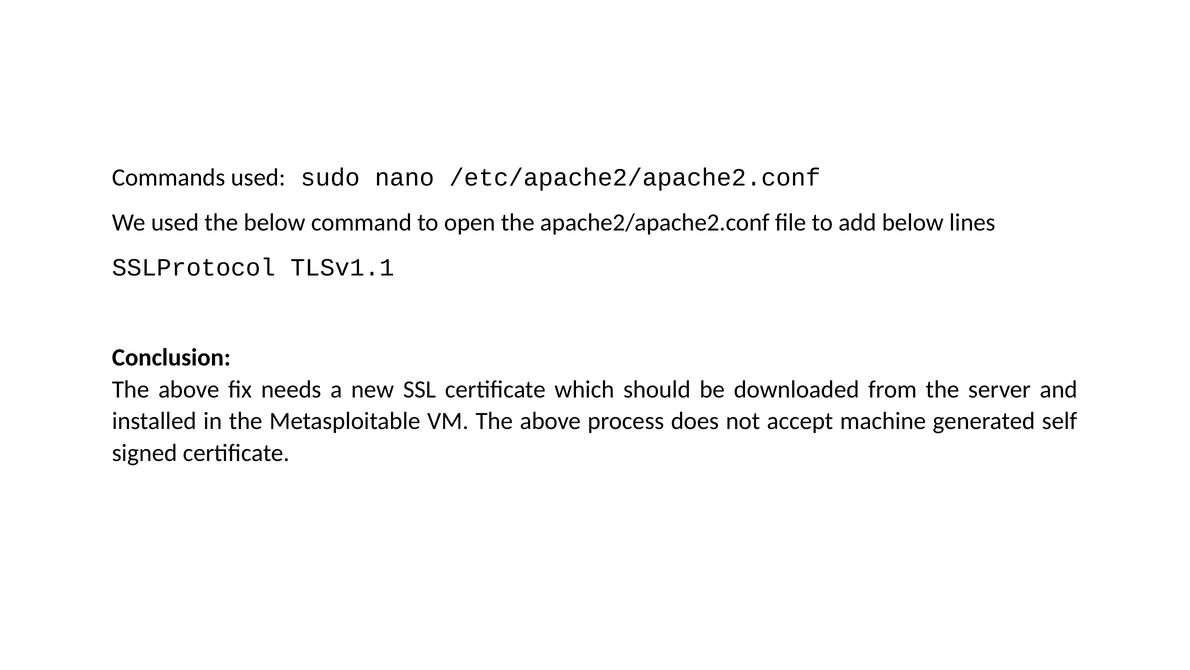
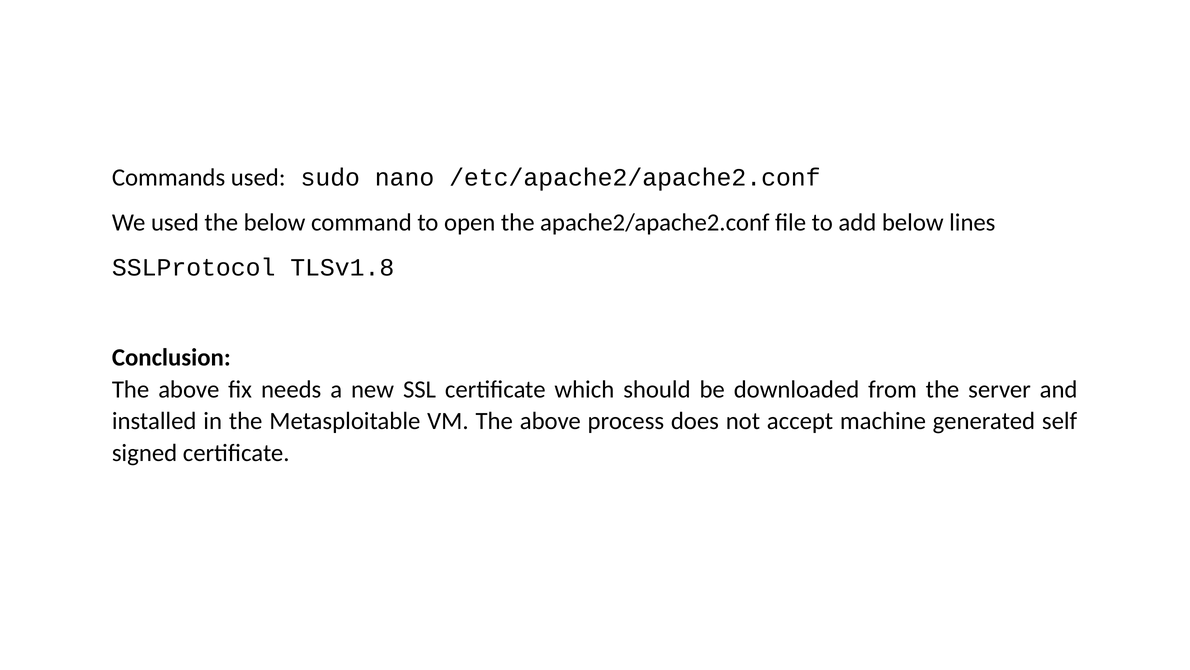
TLSv1.1: TLSv1.1 -> TLSv1.8 (342, 267)
